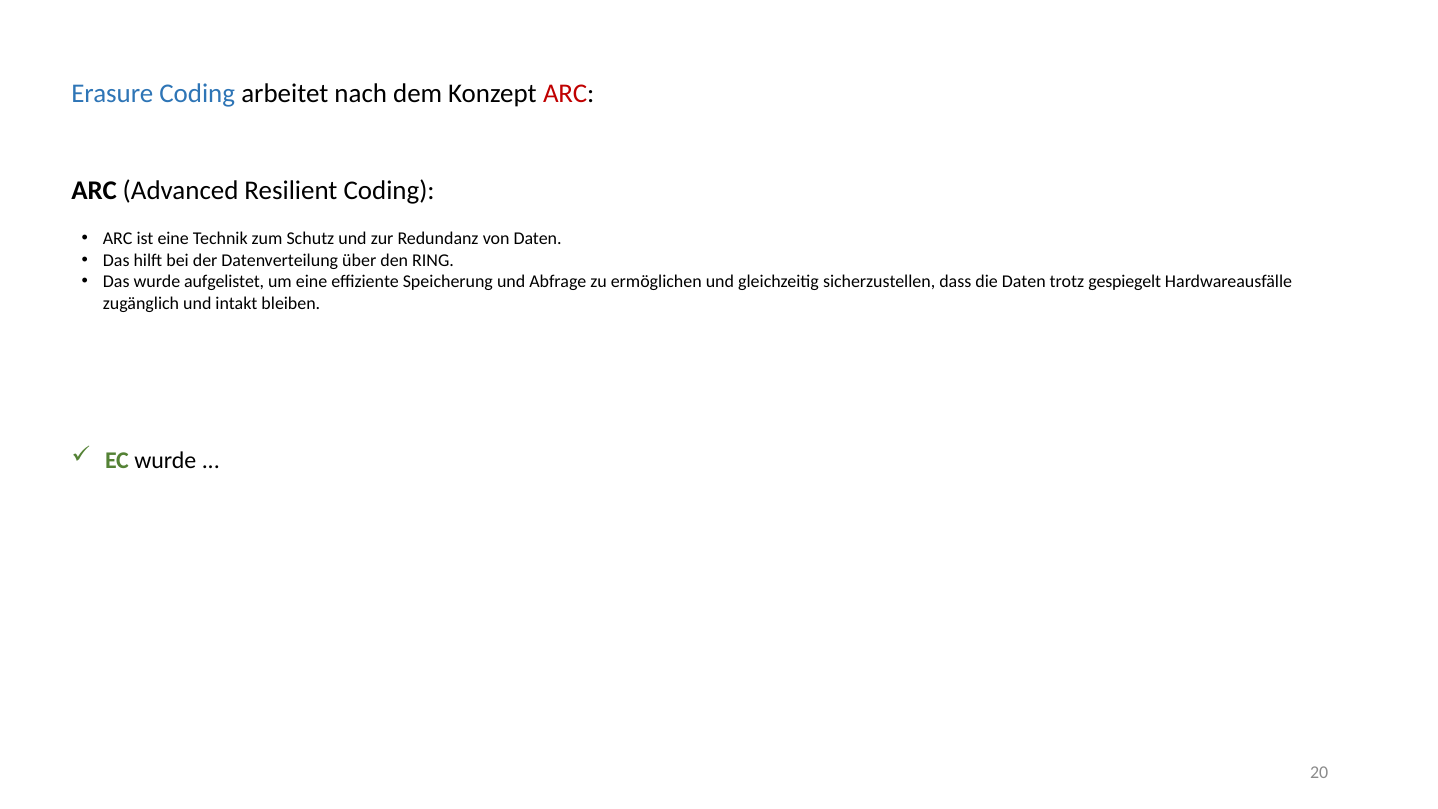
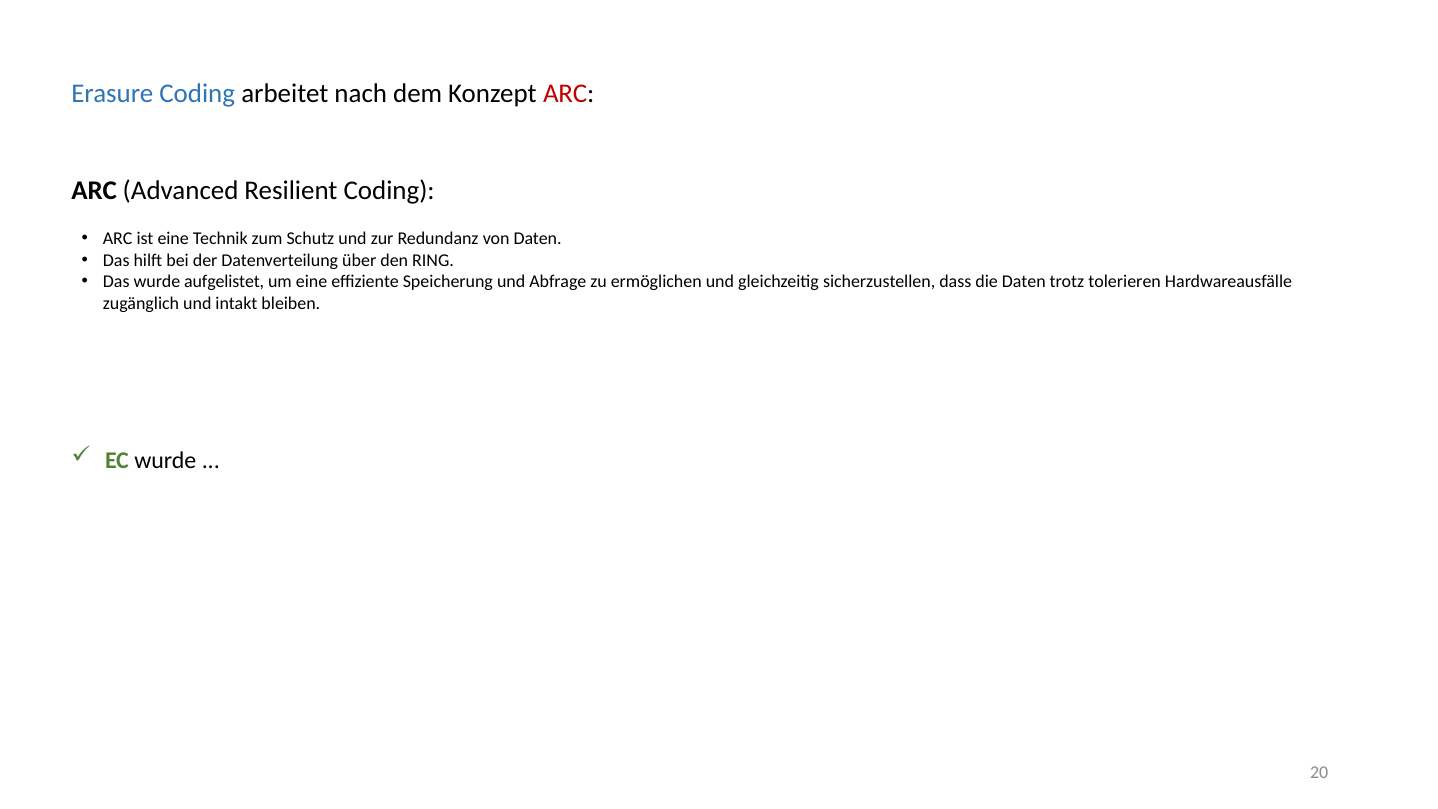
gespiegelt: gespiegelt -> tolerieren (1125, 282)
